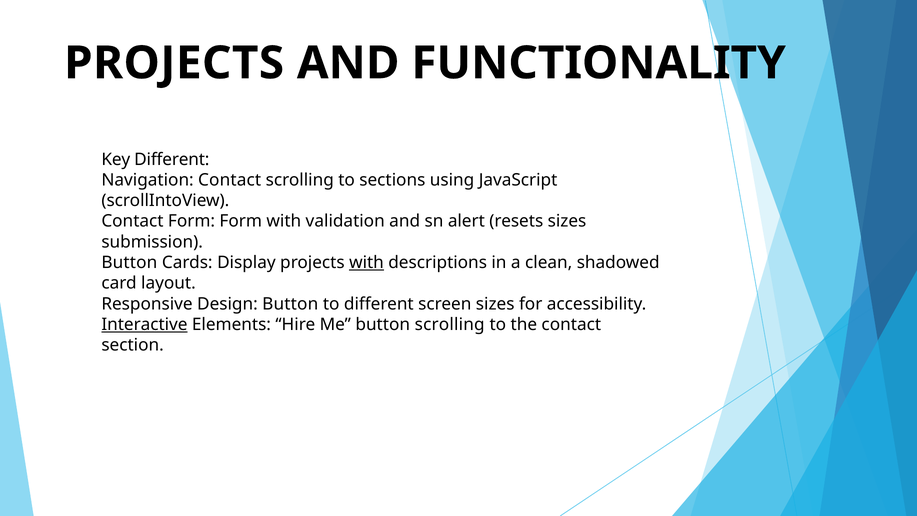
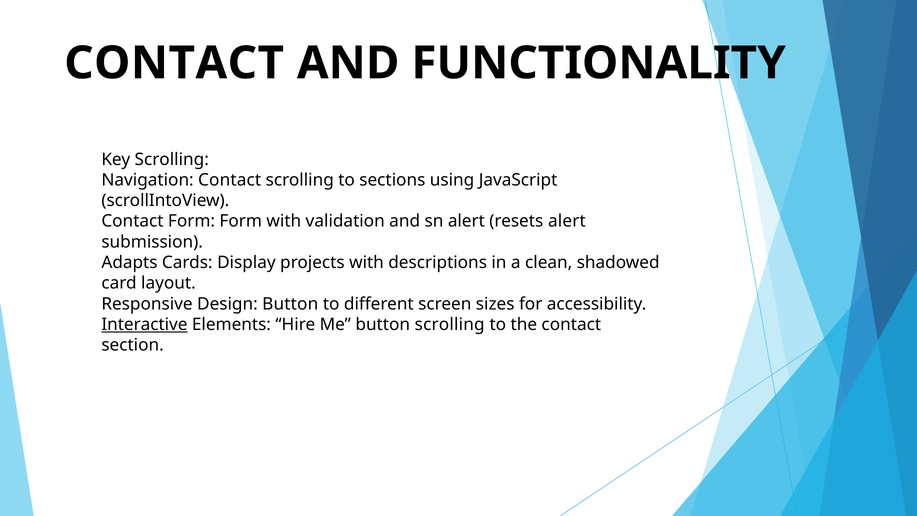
PROJECTS: PROJECTS -> CONTACT (174, 63)
Key Different: Different -> Scrolling (172, 159)
resets sizes: sizes -> alert (567, 221)
Button: Button -> Adapts (129, 262)
with underline: present -> none (366, 262)
